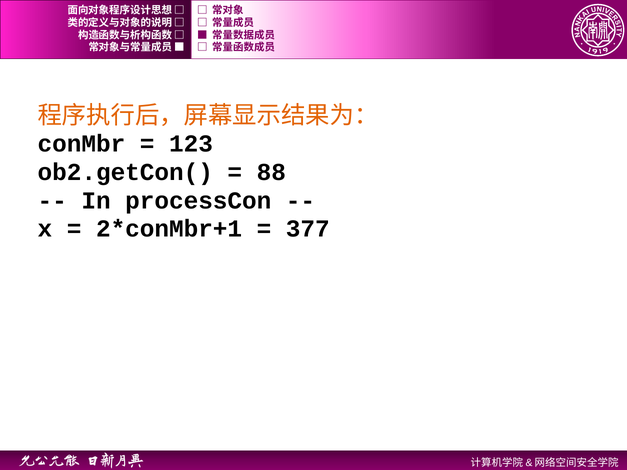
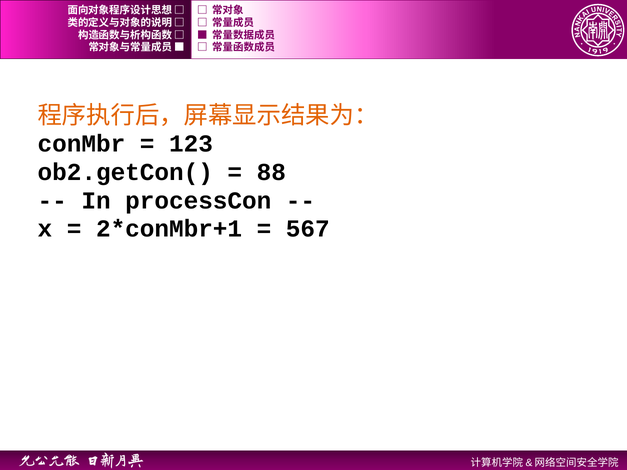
377: 377 -> 567 (308, 229)
